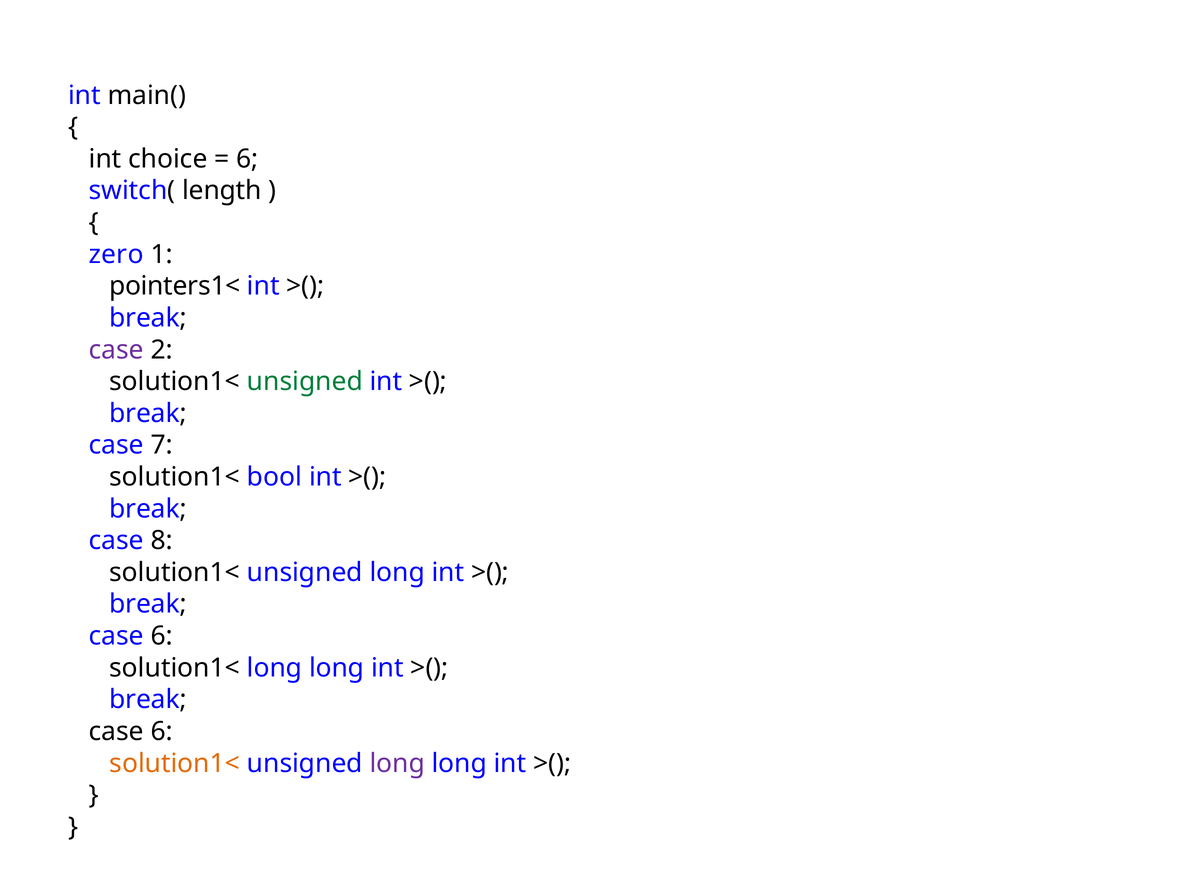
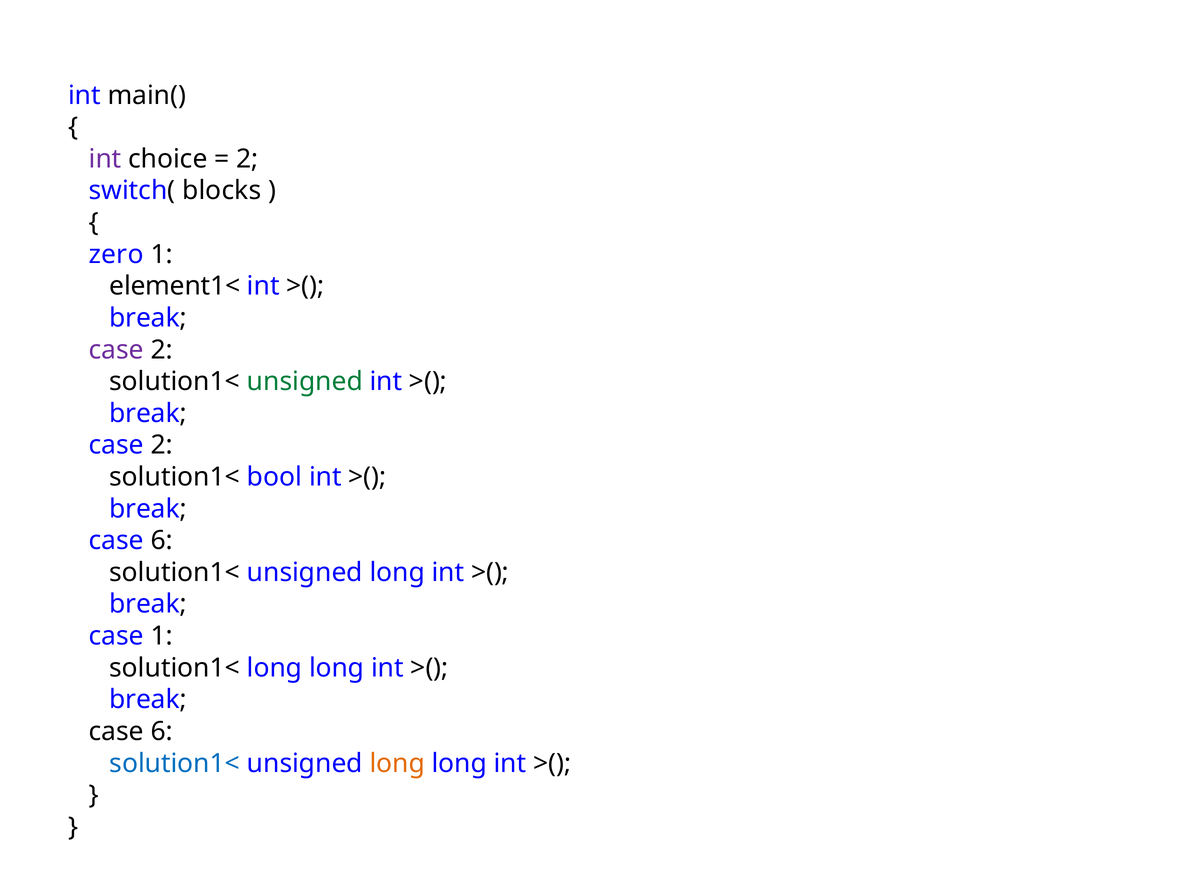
int colour: black -> purple (105, 159)
6: 6 -> 2 (247, 159)
length: length -> blocks (222, 191)
pointers1<: pointers1< -> element1< (175, 286)
7: 7 -> 2 (162, 445)
8: 8 -> 6 (162, 540)
6: 6 -> 1 (162, 636)
solution1< colour: orange -> blue (175, 763)
long colour: purple -> orange (397, 763)
